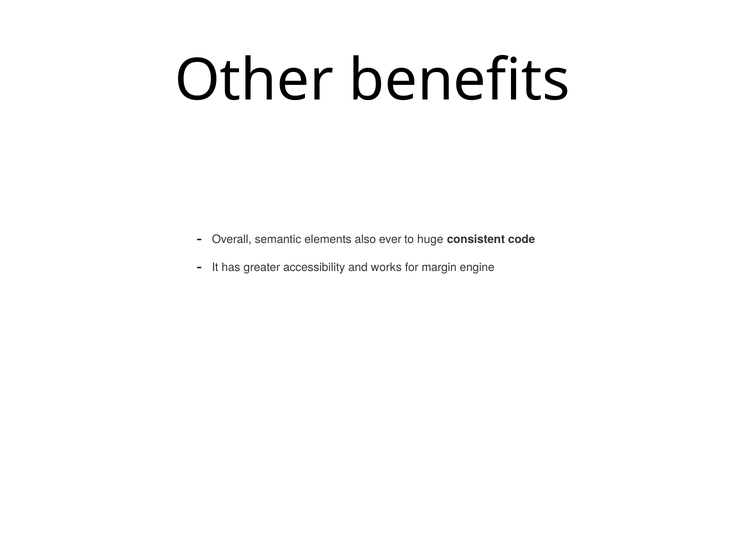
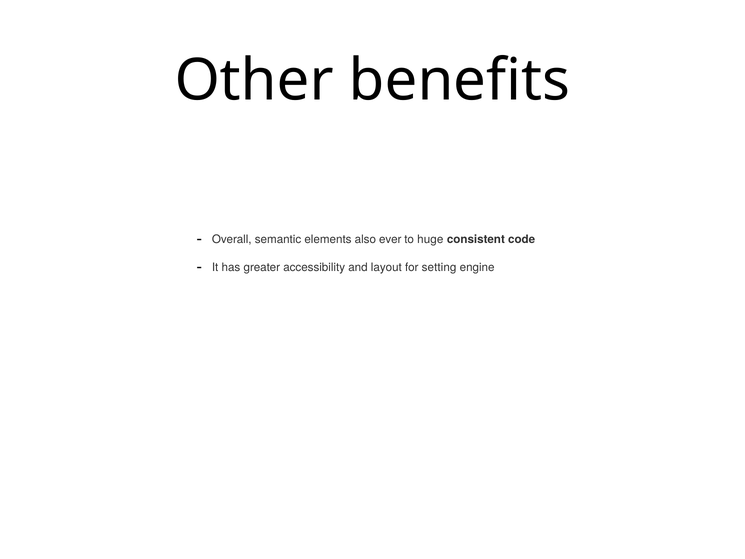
works: works -> layout (386, 267)
margin: margin -> setting (439, 267)
